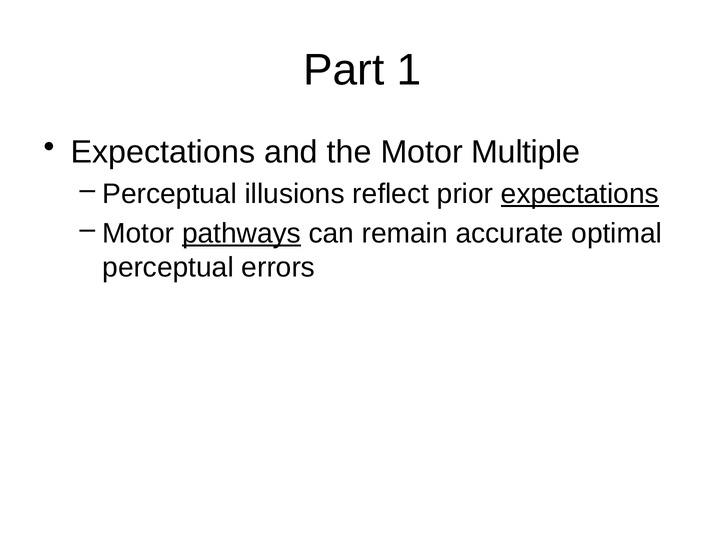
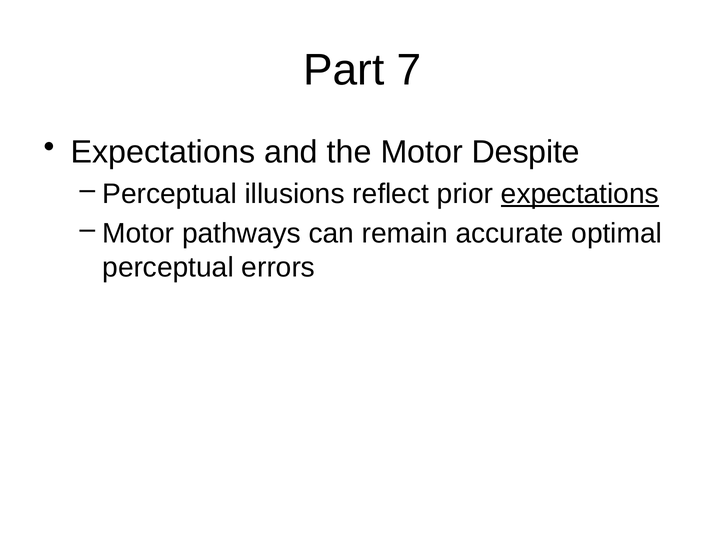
1: 1 -> 7 (409, 70)
Multiple: Multiple -> Despite (526, 152)
pathways underline: present -> none (242, 233)
